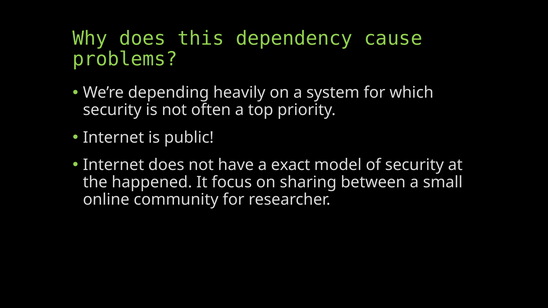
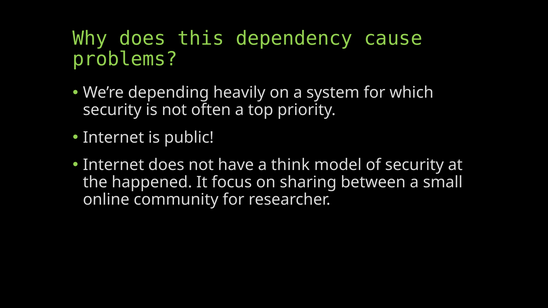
exact: exact -> think (290, 165)
